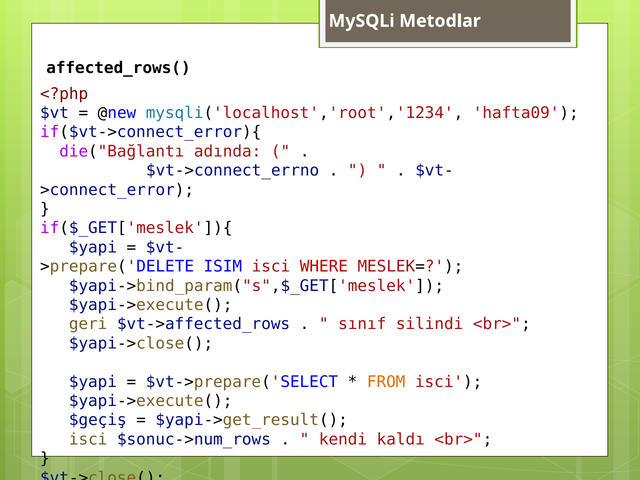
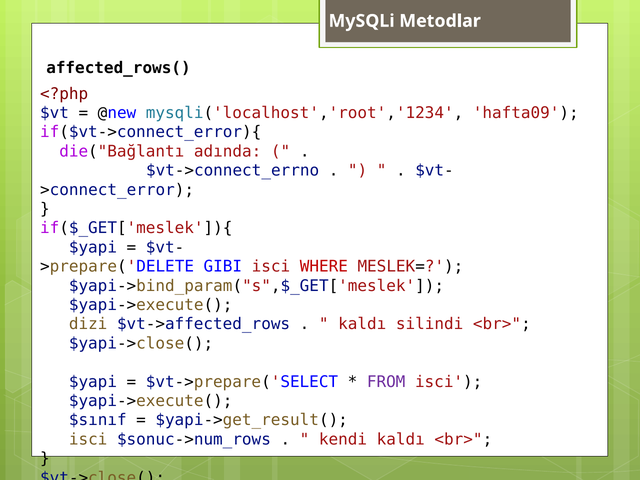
ISIM: ISIM -> GIBI (223, 267)
geri: geri -> dizi (88, 324)
sınıf: sınıf -> kaldı (362, 324)
FROM colour: orange -> purple (386, 382)
$geçiş: $geçiş -> $sınıf (98, 420)
